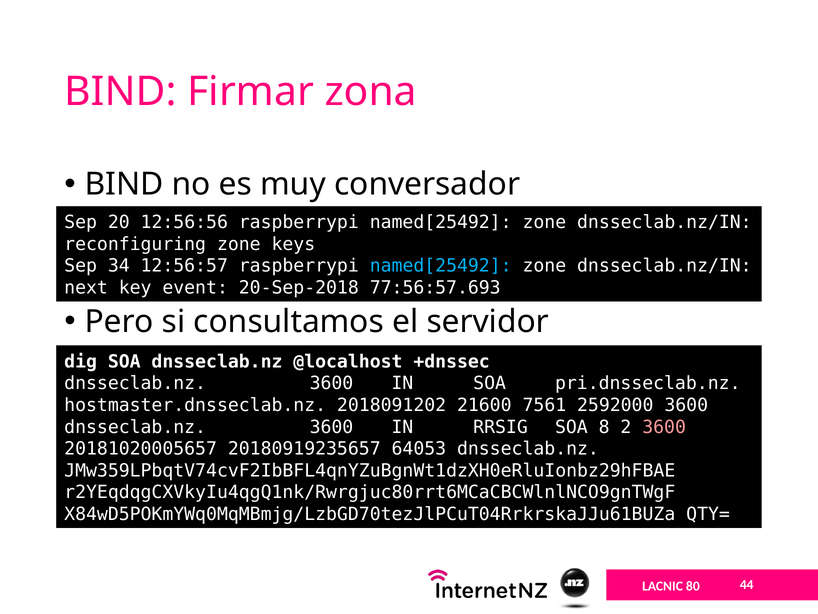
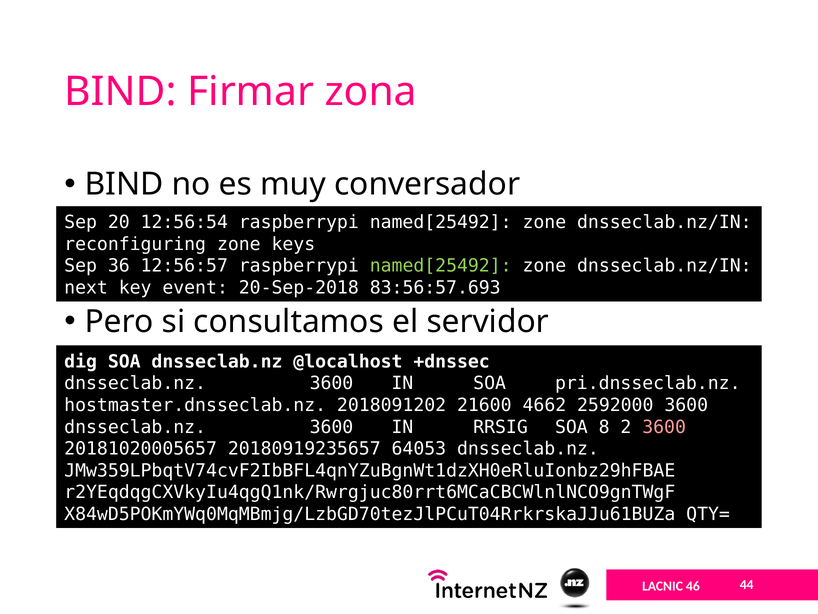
12:56:56: 12:56:56 -> 12:56:54 (184, 222)
34: 34 -> 36 (119, 266)
named[25492 colour: light blue -> light green (441, 266)
77:56:57.693: 77:56:57.693 -> 83:56:57.693 (435, 288)
7561: 7561 -> 4662 (544, 405)
80: 80 -> 46 (693, 586)
